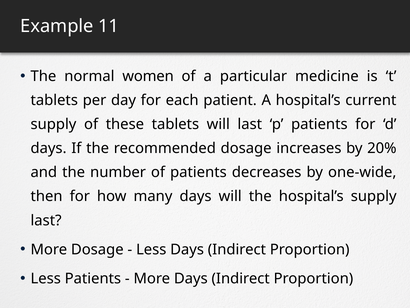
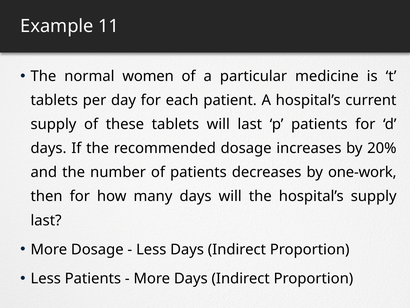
one-wide: one-wide -> one-work (362, 172)
